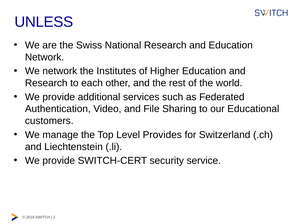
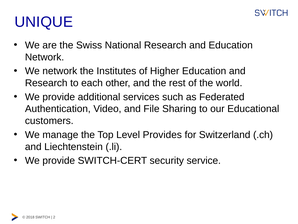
UNLESS: UNLESS -> UNIQUE (44, 22)
